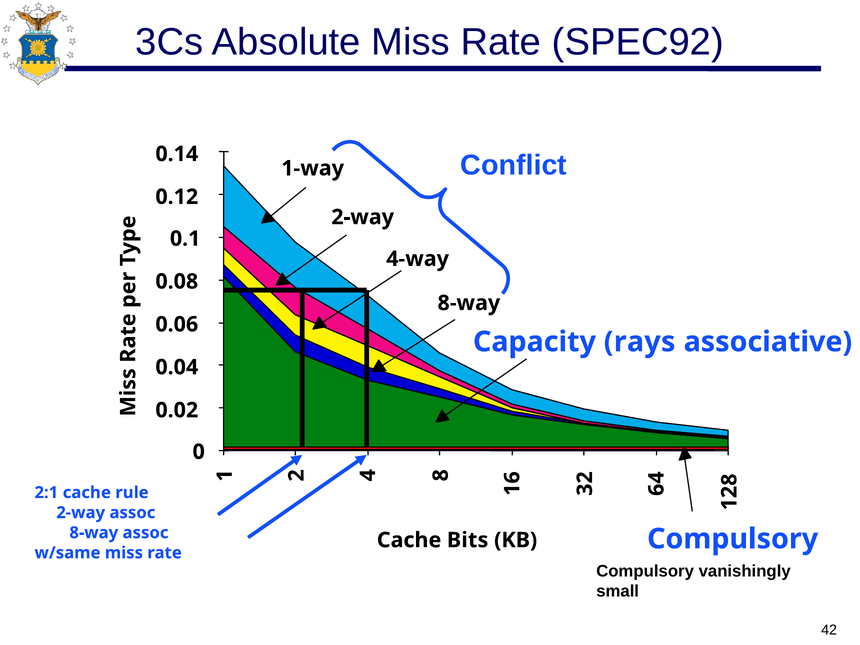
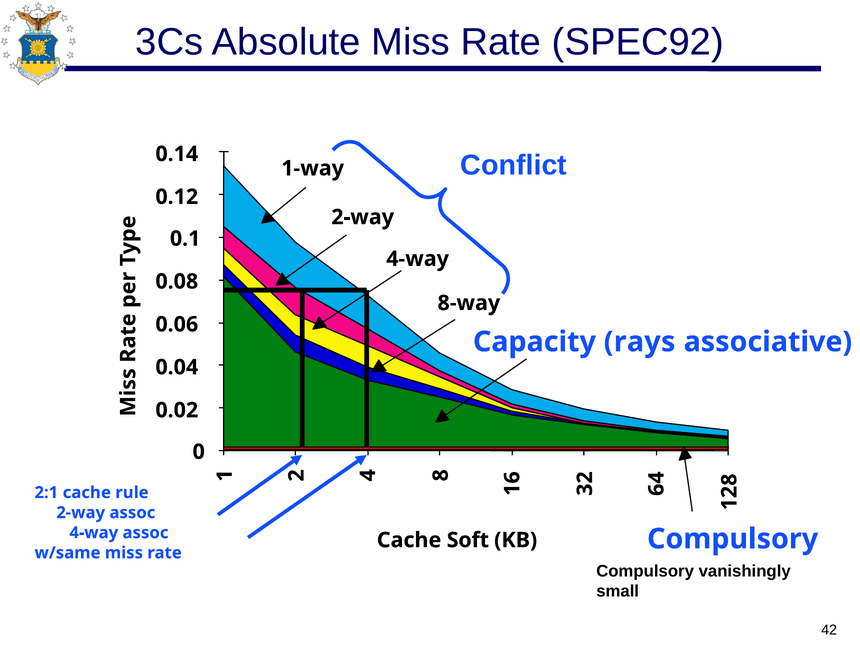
8-way: 8-way -> 4-way (94, 533)
Bits: Bits -> Soft (468, 540)
